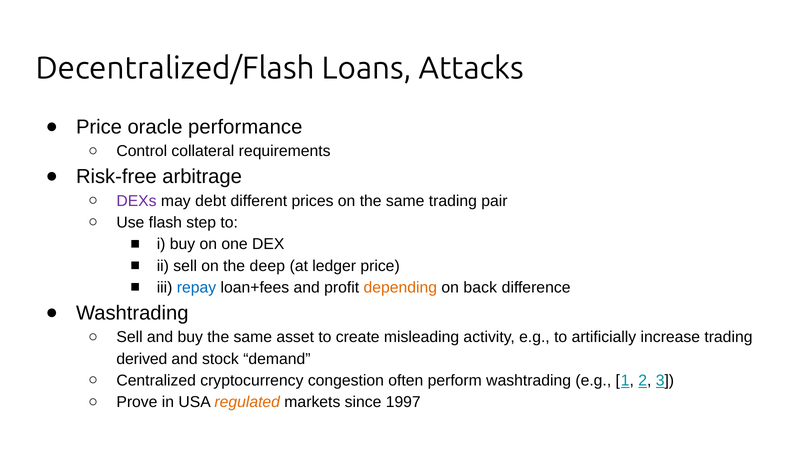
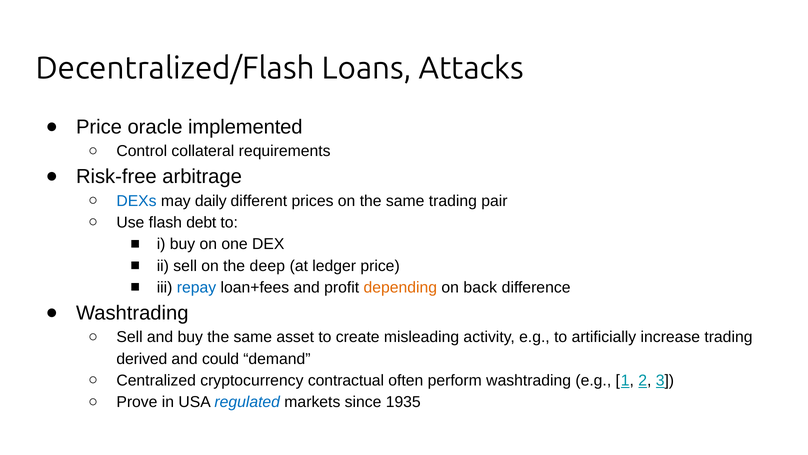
performance: performance -> implemented (245, 127)
DEXs colour: purple -> blue (137, 201)
debt: debt -> daily (211, 201)
step: step -> debt (201, 222)
stock: stock -> could (221, 358)
congestion: congestion -> contractual (346, 380)
regulated colour: orange -> blue (247, 402)
1997: 1997 -> 1935 (403, 402)
